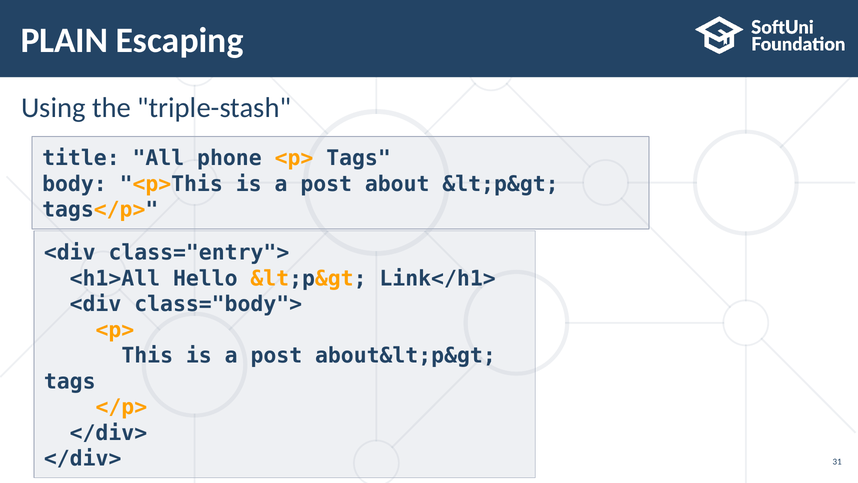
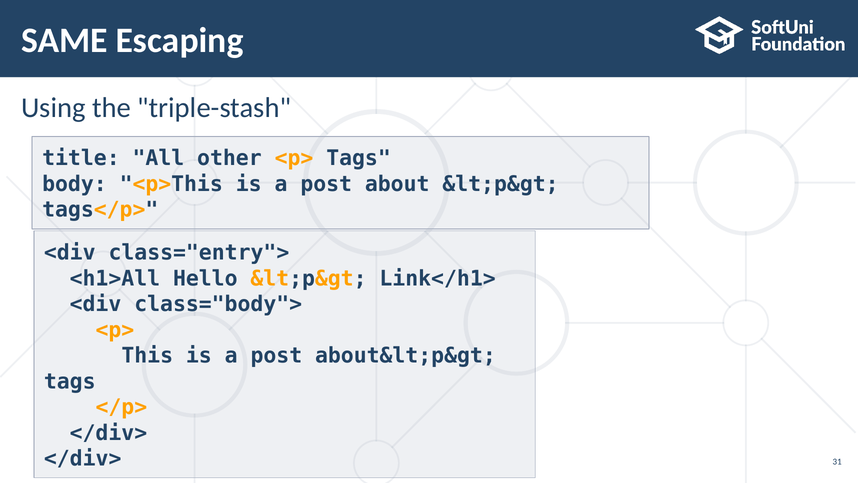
PLAIN: PLAIN -> SAME (64, 41)
phone: phone -> other (229, 158)
